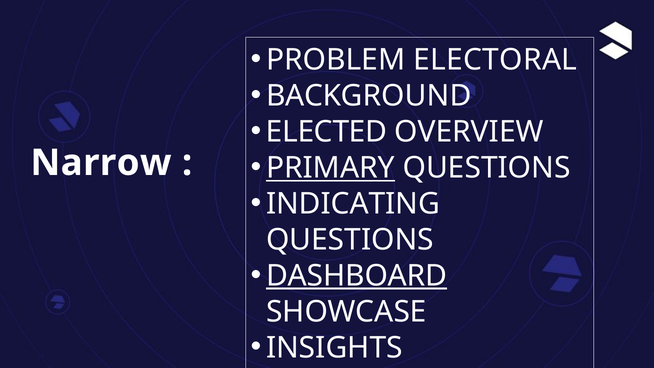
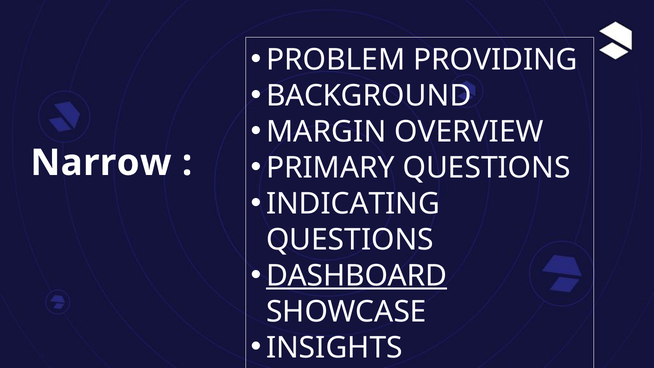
ELECTORAL: ELECTORAL -> PROVIDING (495, 60)
ELECTED: ELECTED -> MARGIN (326, 132)
PRIMARY underline: present -> none (330, 168)
